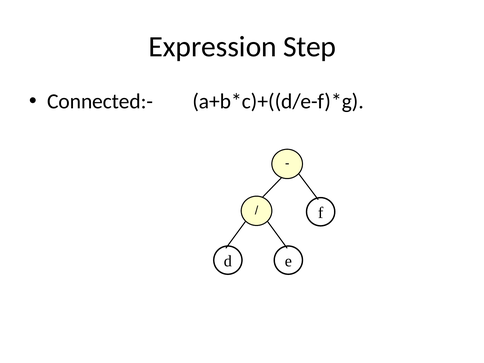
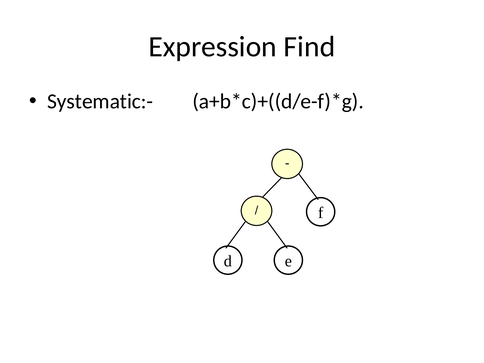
Step: Step -> Find (309, 47)
Connected:-: Connected:- -> Systematic:- (100, 102)
